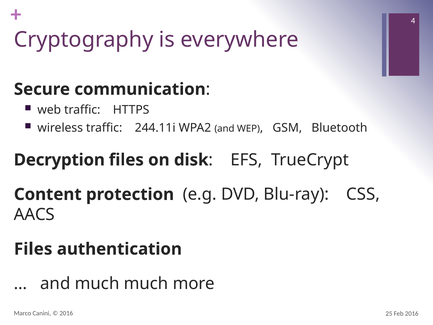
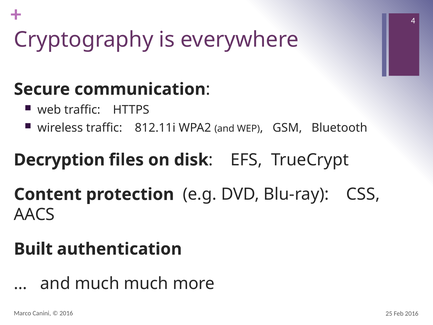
244.11i: 244.11i -> 812.11i (155, 128)
Files: Files -> Built (33, 249)
